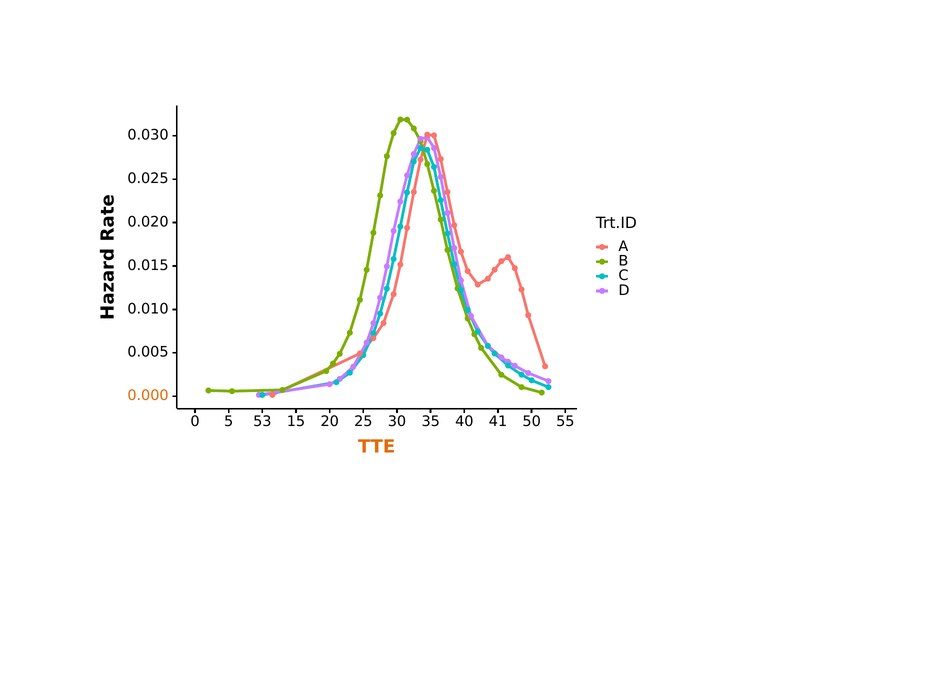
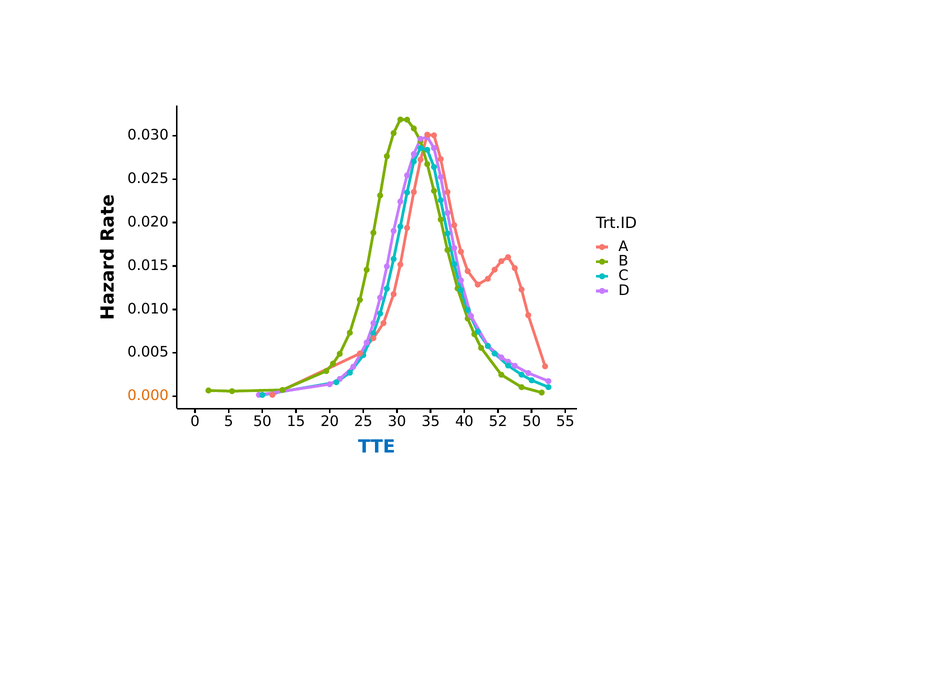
5 53: 53 -> 50 (262, 422)
41: 41 -> 52 (498, 422)
TTE colour: orange -> blue (377, 447)
